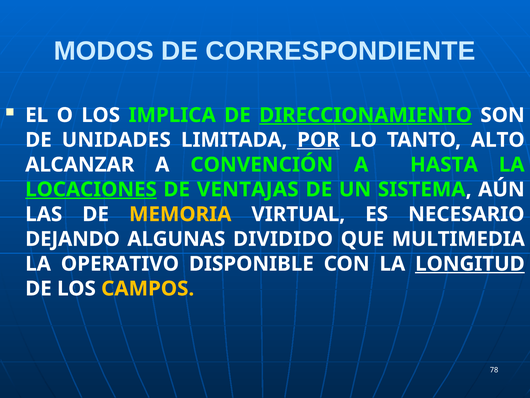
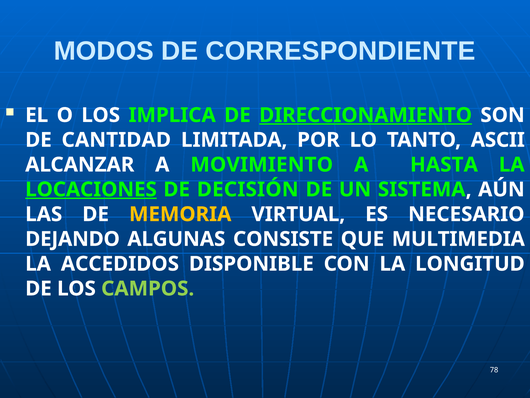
UNIDADES: UNIDADES -> CANTIDAD (116, 140)
POR underline: present -> none (318, 140)
ALTO: ALTO -> ASCII (498, 140)
CONVENCIÓN: CONVENCIÓN -> MOVIMIENTO (262, 165)
VENTAJAS: VENTAJAS -> DECISIÓN (248, 189)
DIVIDIDO: DIVIDIDO -> CONSISTE (283, 239)
OPERATIVO: OPERATIVO -> ACCEDIDOS (120, 264)
LONGITUD underline: present -> none (470, 264)
CAMPOS colour: yellow -> light green (148, 288)
